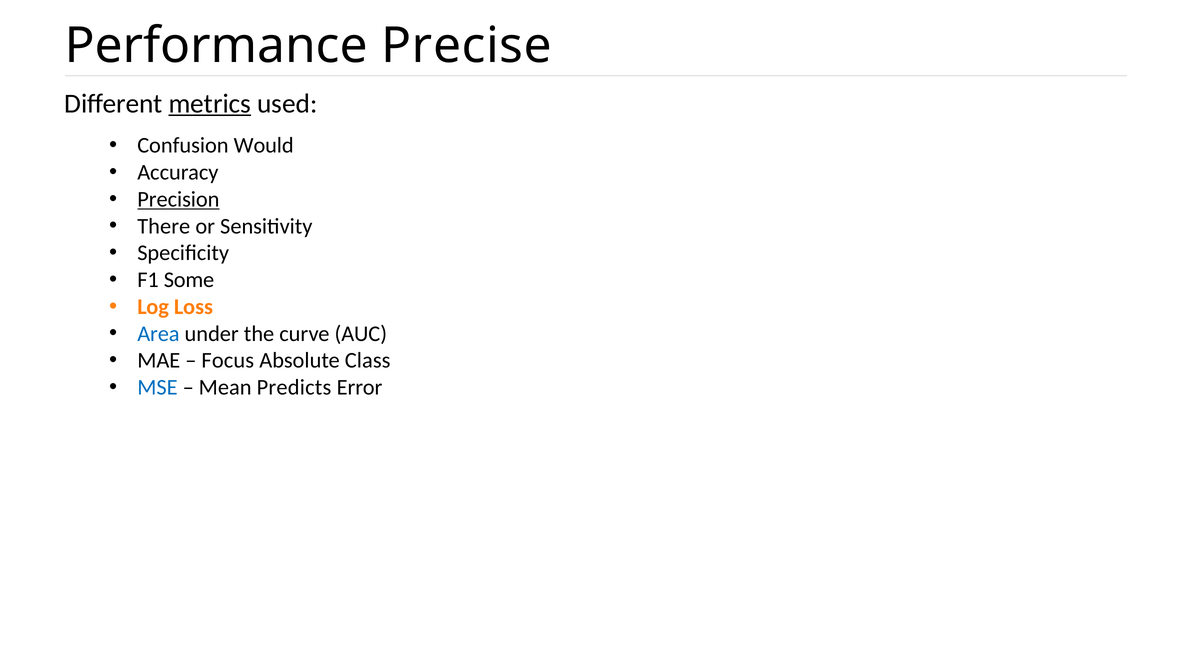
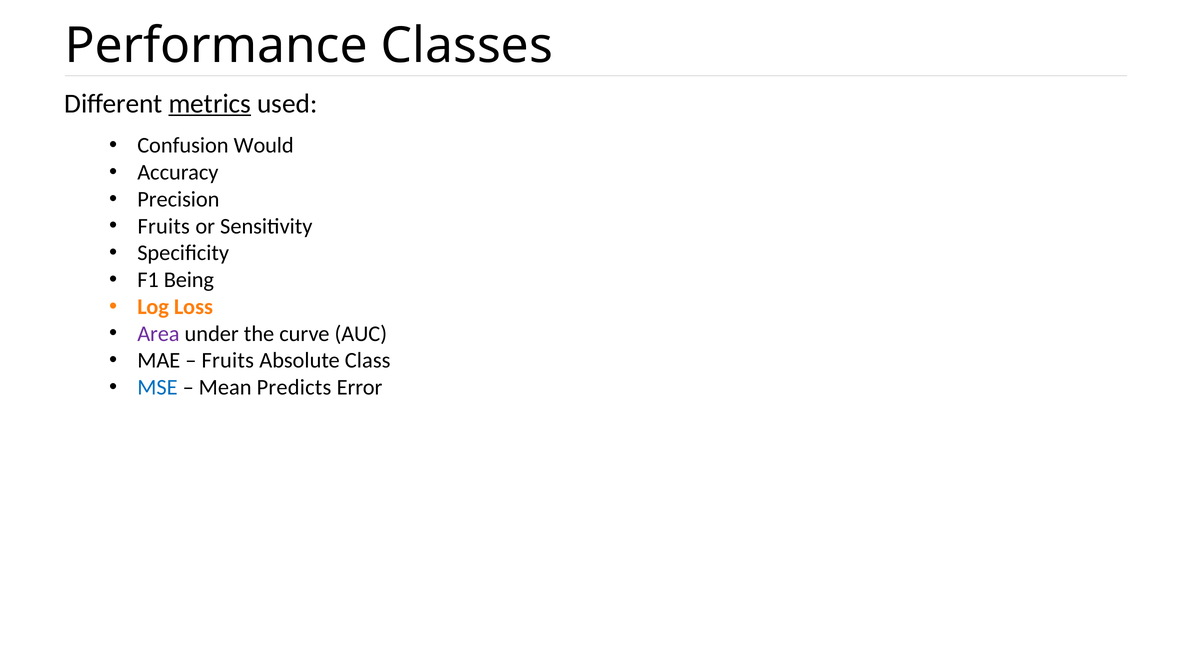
Precise: Precise -> Classes (467, 46)
Precision underline: present -> none (178, 199)
There: There -> Fruits (164, 226)
Some: Some -> Being (189, 280)
Area colour: blue -> purple (158, 334)
Focus: Focus -> Fruits (228, 361)
